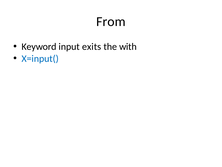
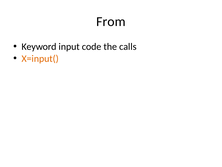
exits: exits -> code (92, 47)
with: with -> calls (128, 47)
X=input( colour: blue -> orange (40, 58)
